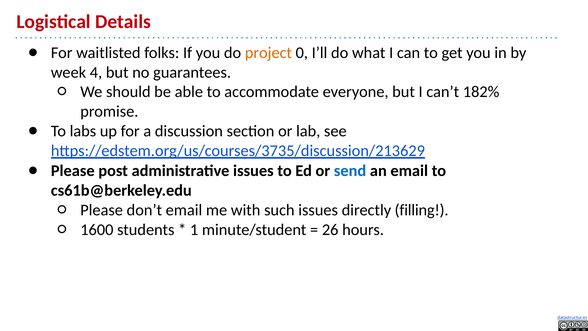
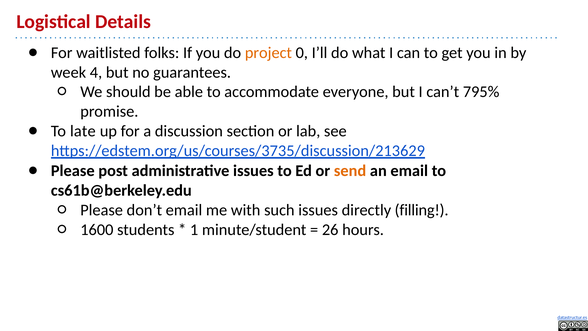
182%: 182% -> 795% (481, 92)
labs: labs -> late (83, 131)
send colour: blue -> orange (350, 171)
